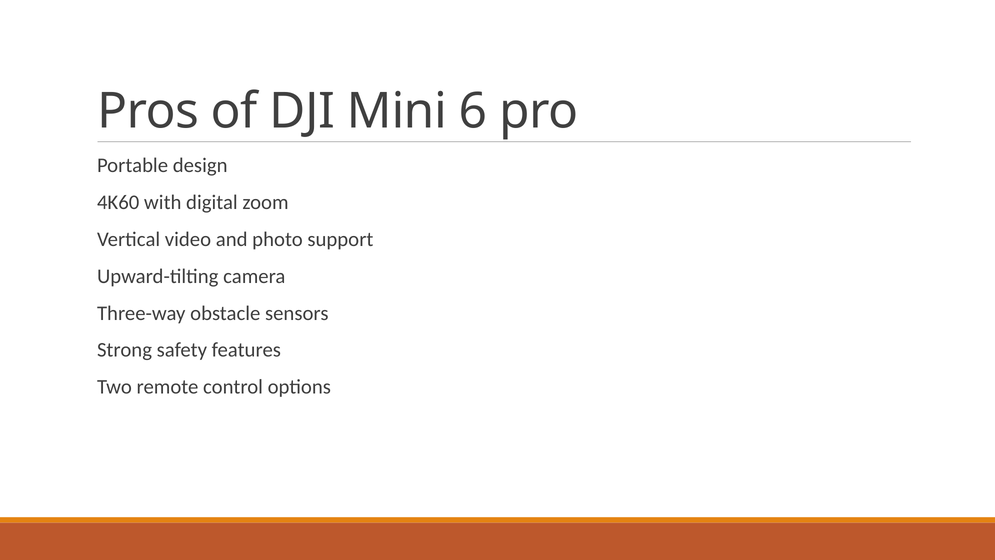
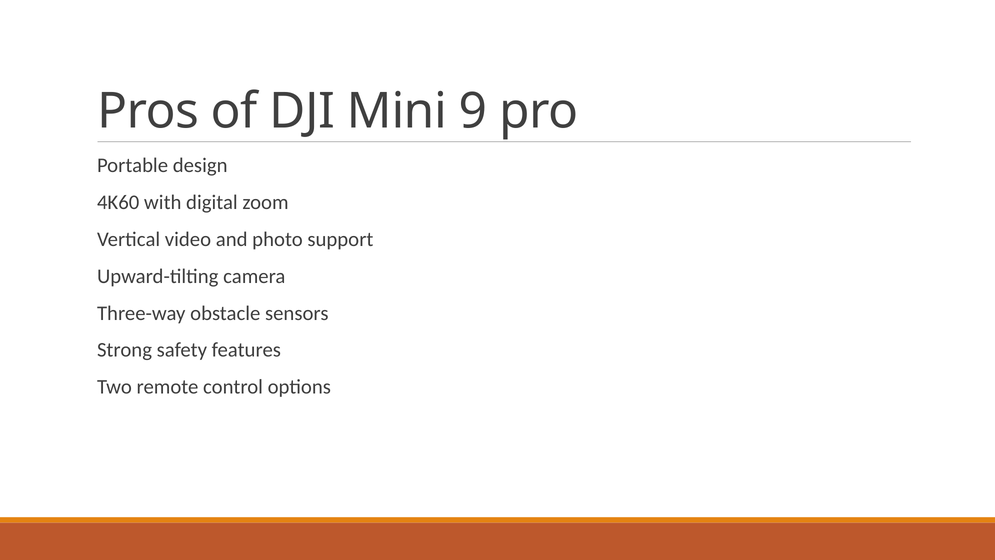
6: 6 -> 9 (473, 111)
